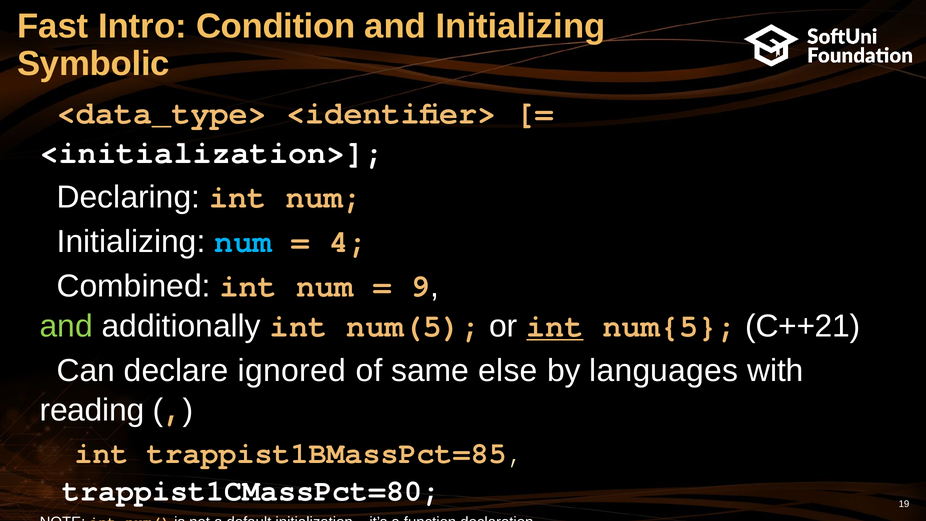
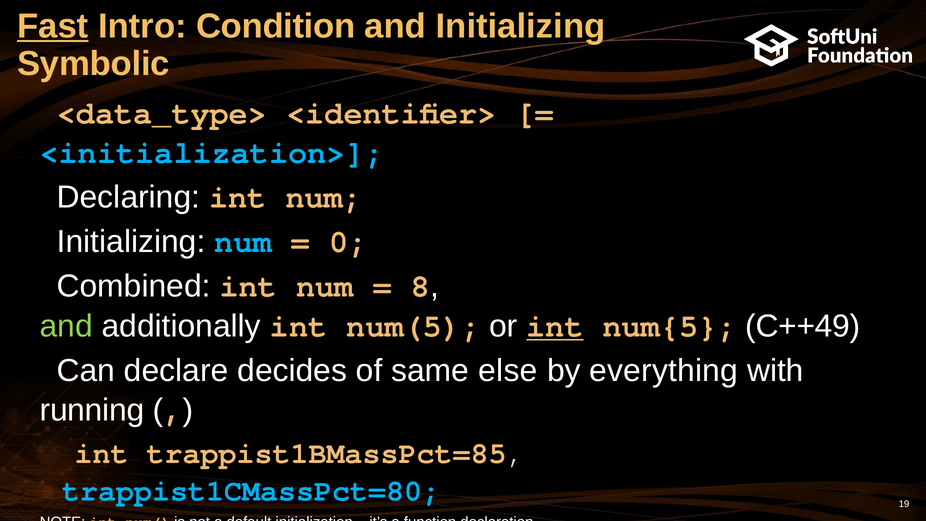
Fast underline: none -> present (53, 26)
<initialization> colour: white -> light blue (212, 153)
4: 4 -> 0 (348, 242)
9: 9 -> 8 (420, 287)
C++21: C++21 -> C++49 (803, 326)
ignored: ignored -> decides (292, 371)
languages: languages -> everything (664, 371)
reading: reading -> running (92, 411)
trappist1CMassPct=80 colour: white -> light blue (251, 491)
